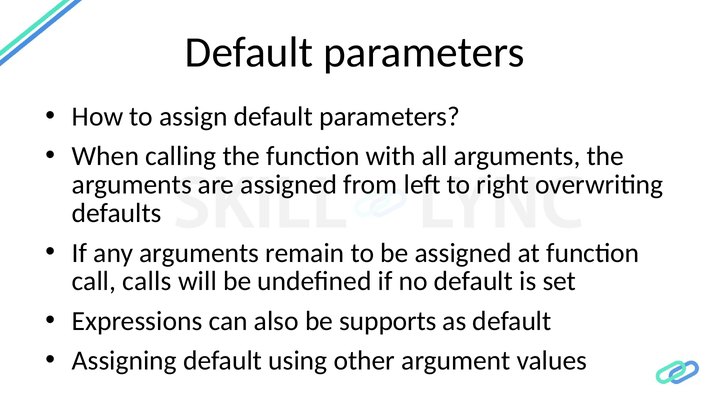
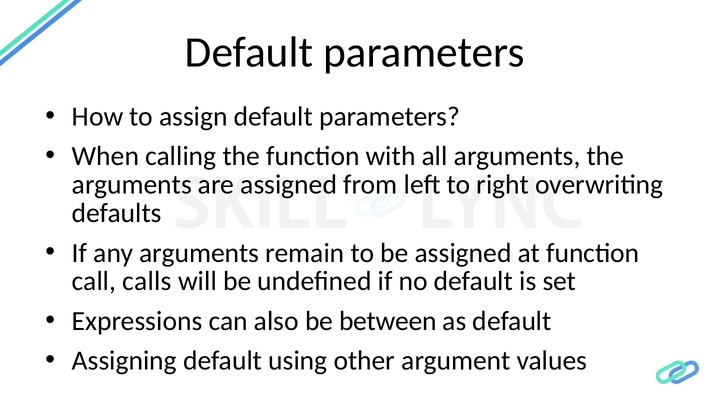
supports: supports -> between (388, 321)
